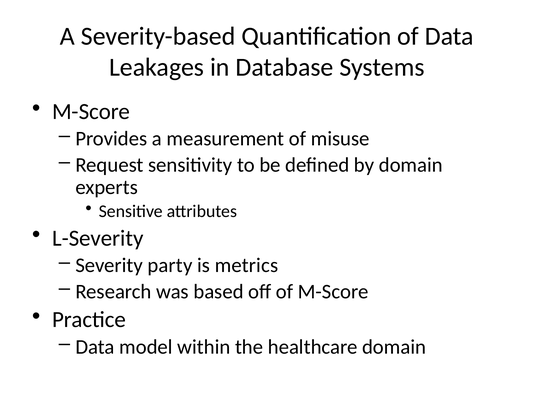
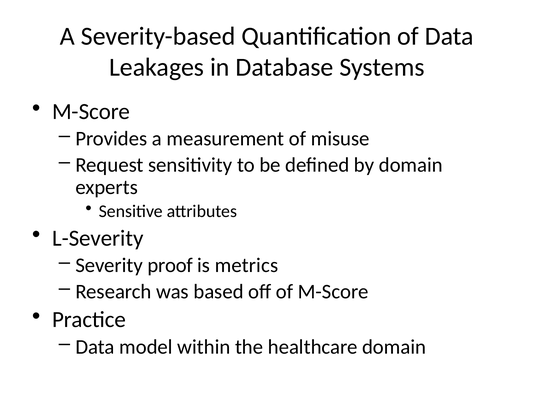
party: party -> proof (170, 265)
